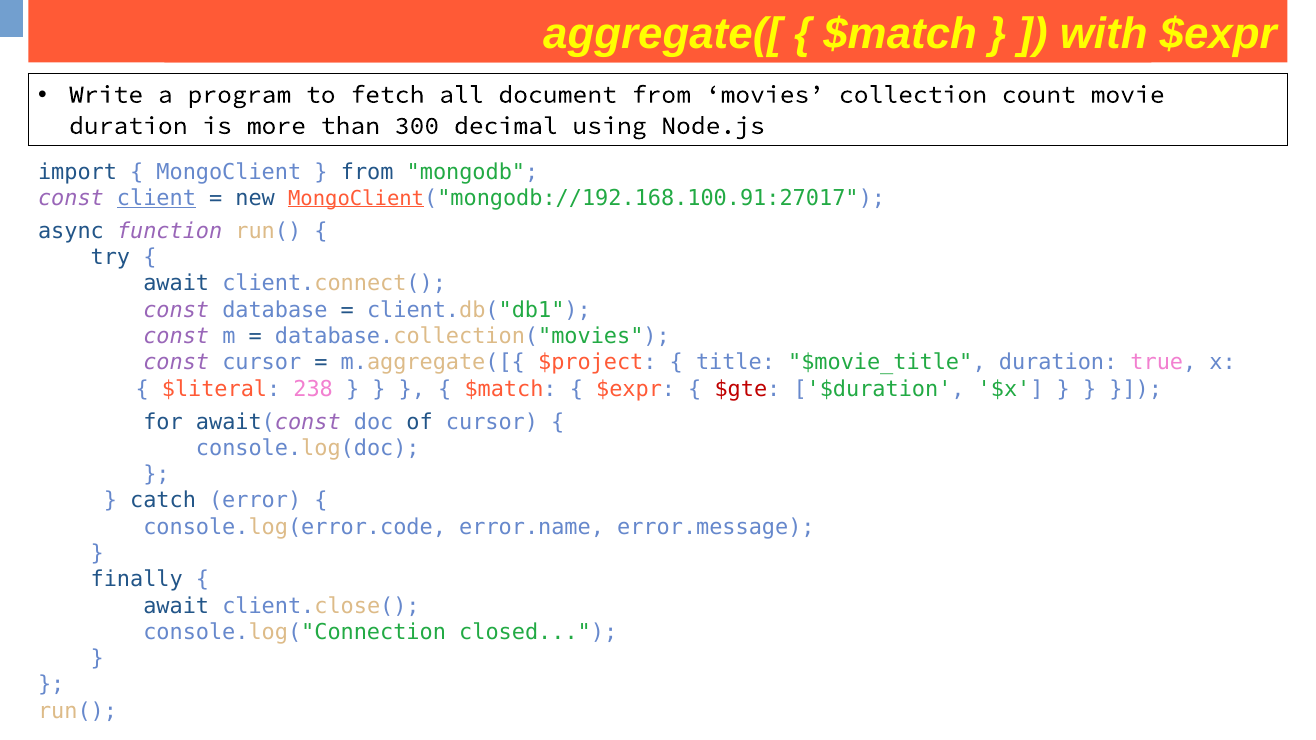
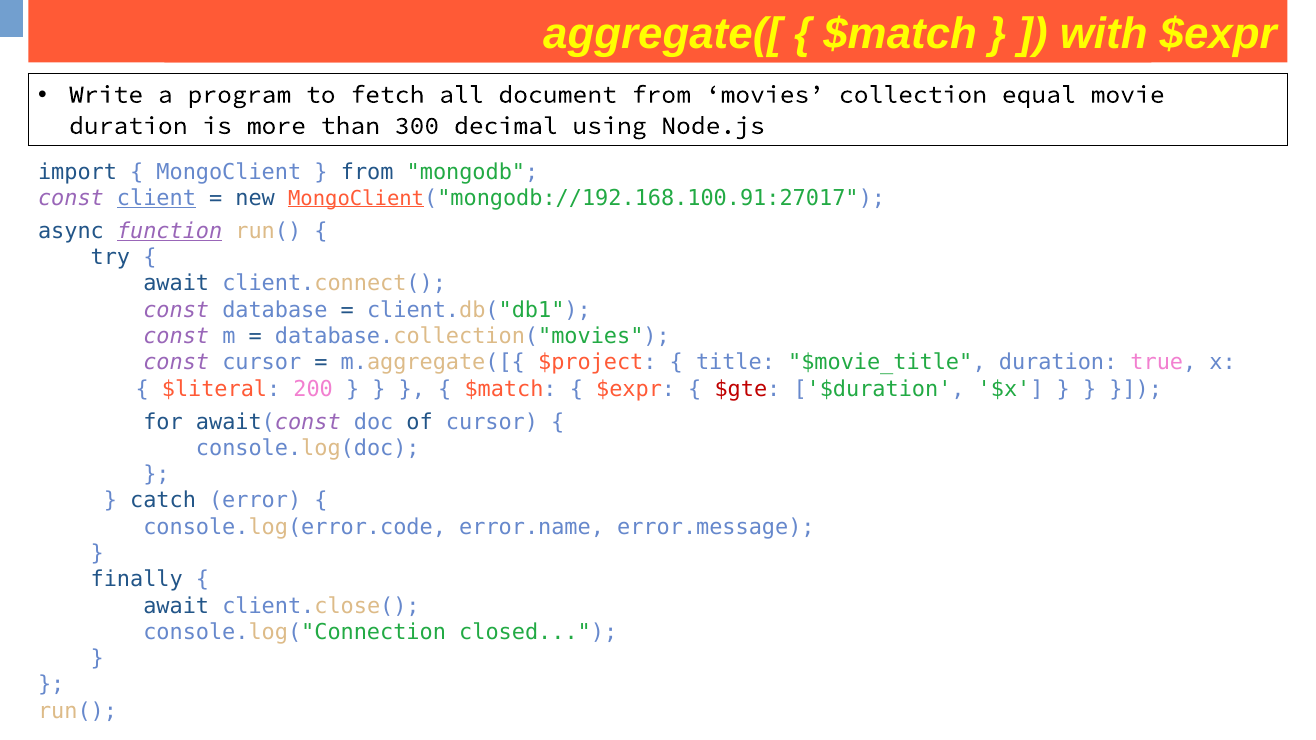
count: count -> equal (1039, 95)
function underline: none -> present (170, 231)
238: 238 -> 200 (313, 389)
